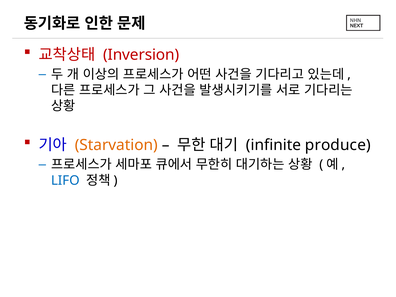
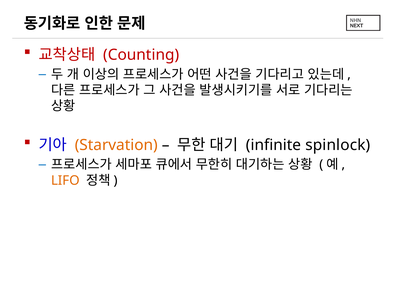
Inversion: Inversion -> Counting (141, 55)
produce: produce -> spinlock (338, 145)
LIFO colour: blue -> orange (65, 180)
